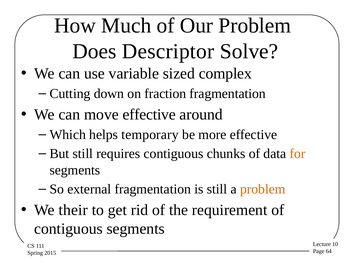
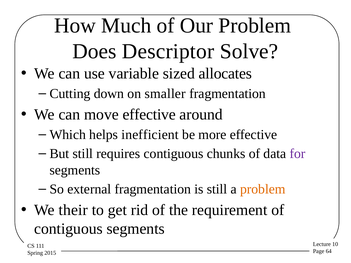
complex: complex -> allocates (225, 74)
fraction: fraction -> smaller (165, 94)
temporary: temporary -> inefficient (150, 135)
for colour: orange -> purple (298, 154)
